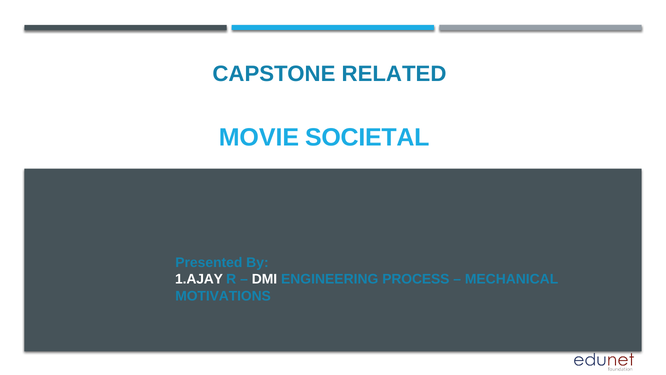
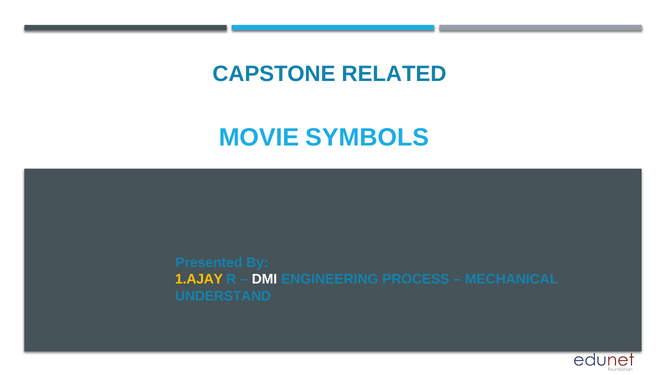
SOCIETAL: SOCIETAL -> SYMBOLS (367, 137)
1.AJAY colour: white -> yellow (199, 279)
MOTIVATIONS: MOTIVATIONS -> UNDERSTAND (223, 296)
